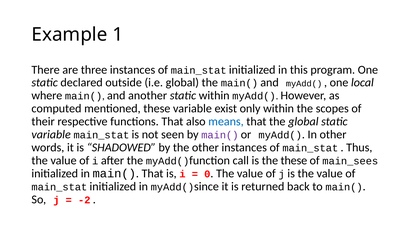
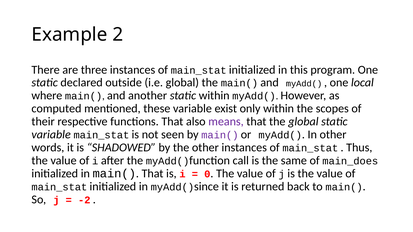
1: 1 -> 2 (118, 35)
means colour: blue -> purple (226, 122)
the these: these -> same (294, 161)
main_sees: main_sees -> main_does (350, 161)
